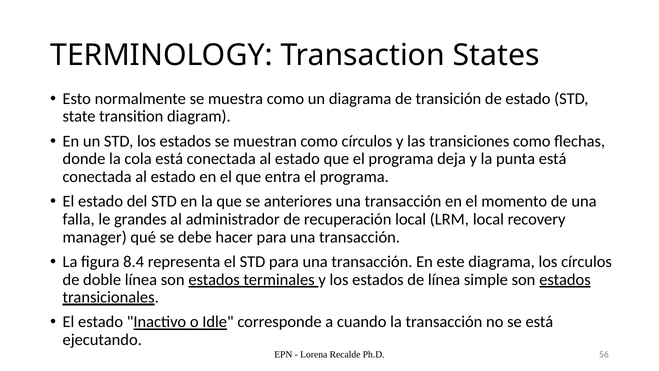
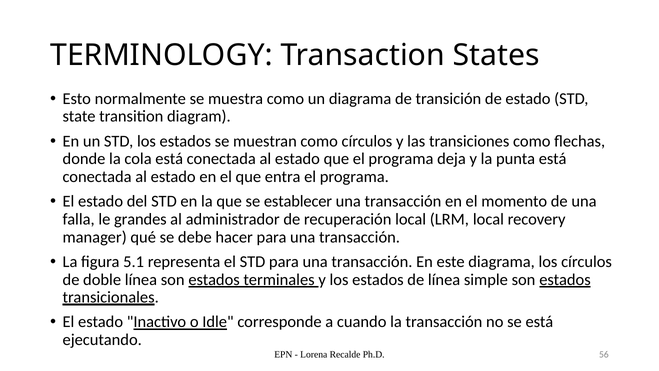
anteriores: anteriores -> establecer (298, 201)
8.4: 8.4 -> 5.1 (134, 262)
